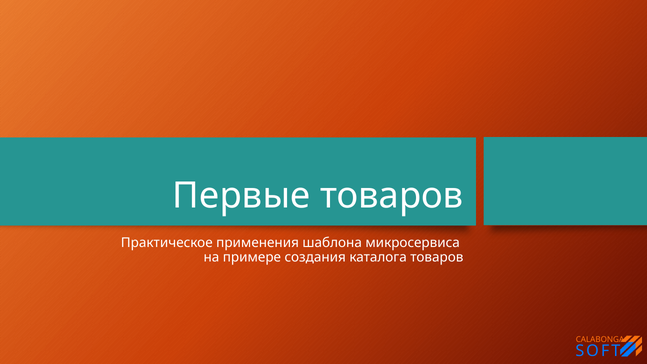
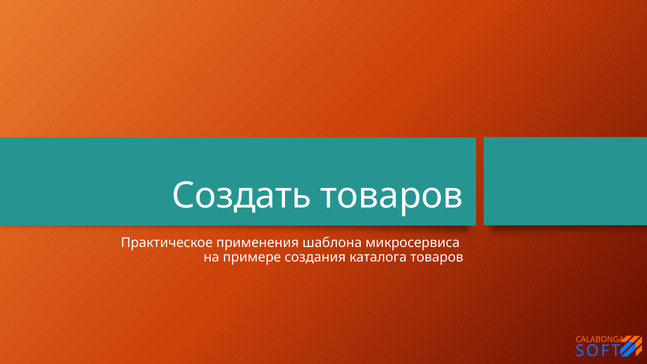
Первые: Первые -> Создать (242, 196)
